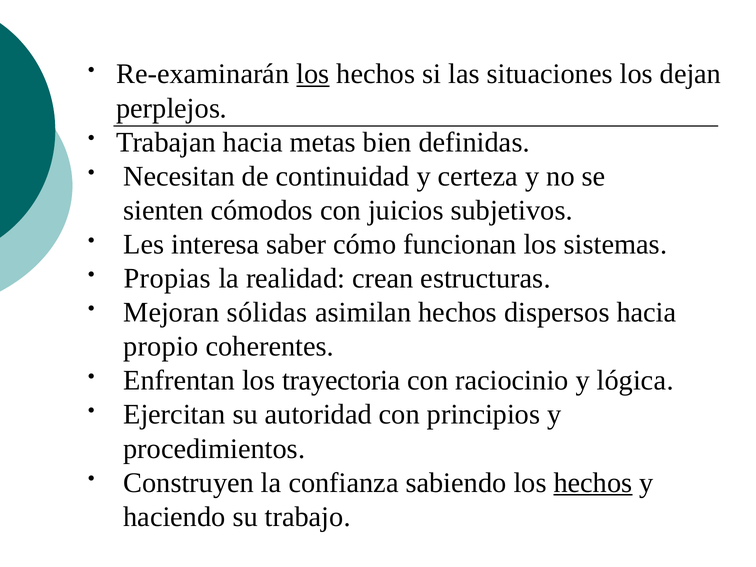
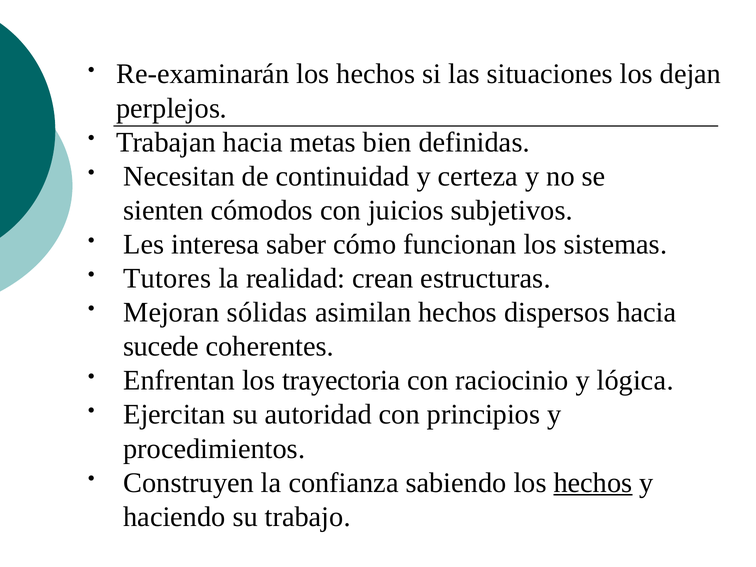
los underline: present -> none (313, 74)
Propias: Propias -> Tutores (167, 278)
propio: propio -> sucede (161, 346)
